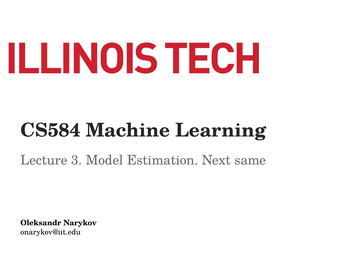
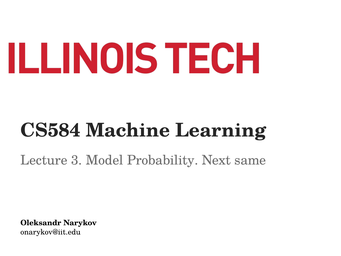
Estimation: Estimation -> Probability (163, 160)
